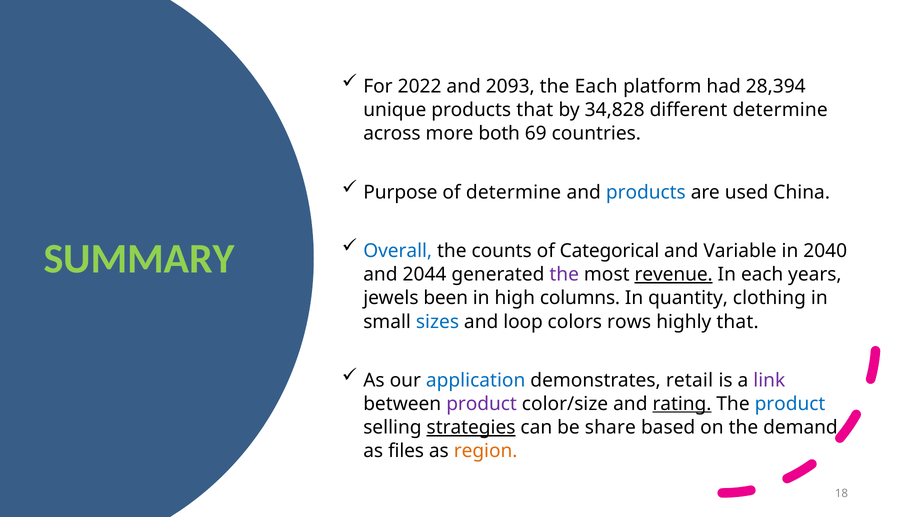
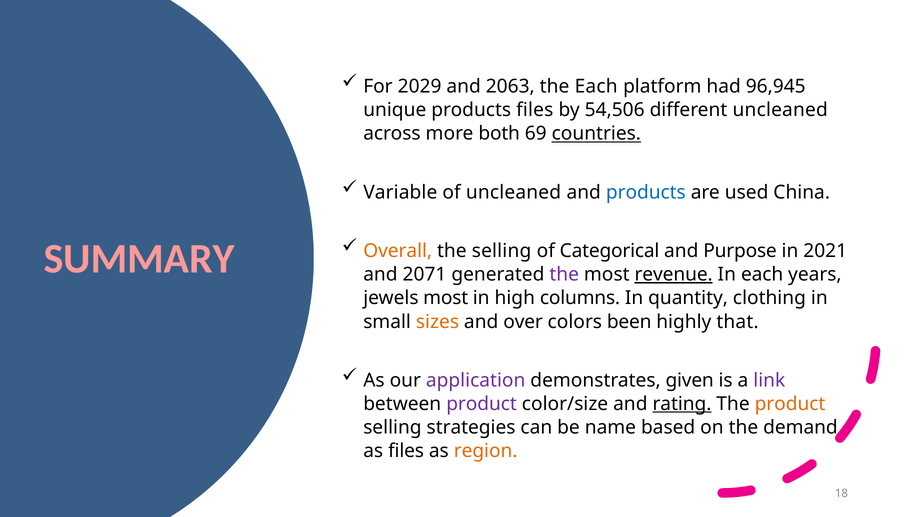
2022: 2022 -> 2029 (420, 86)
2093: 2093 -> 2063 (510, 86)
28,394: 28,394 -> 96,945 (776, 86)
products that: that -> files (535, 110)
34,828: 34,828 -> 54,506 (615, 110)
different determine: determine -> uncleaned (780, 110)
countries underline: none -> present (596, 133)
Purpose: Purpose -> Variable (400, 192)
of determine: determine -> uncleaned (514, 192)
Overall colour: blue -> orange (398, 251)
the counts: counts -> selling (502, 251)
Variable: Variable -> Purpose (740, 251)
2040: 2040 -> 2021 (825, 251)
SUMMARY colour: light green -> pink (139, 258)
2044: 2044 -> 2071 (425, 274)
jewels been: been -> most (446, 298)
sizes colour: blue -> orange (437, 321)
loop: loop -> over (523, 321)
rows: rows -> been (629, 321)
application colour: blue -> purple (476, 380)
retail: retail -> given (690, 380)
product colour: blue -> orange (790, 403)
strategies underline: present -> none (471, 427)
share: share -> name (610, 427)
